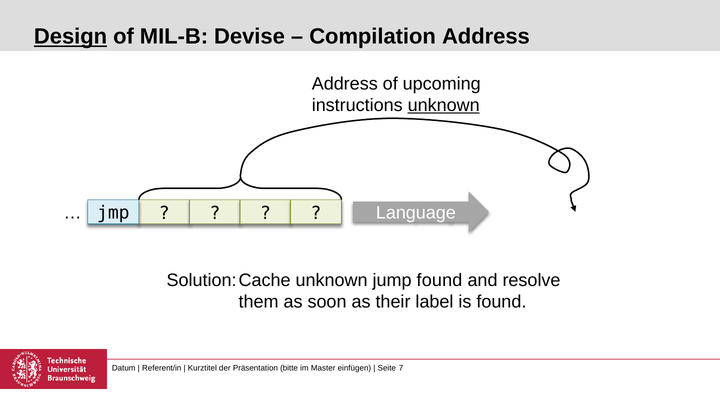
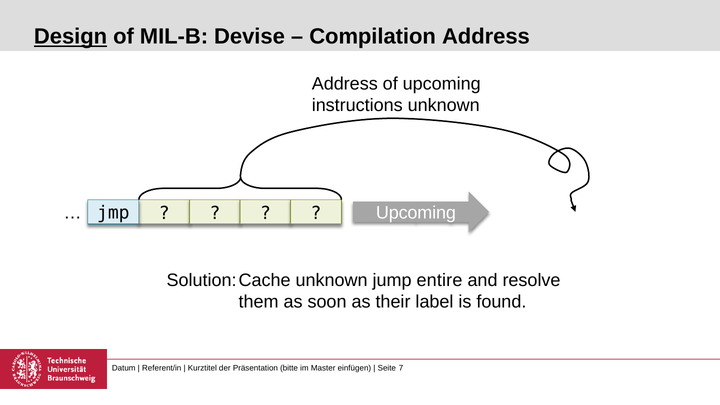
unknown underline: present -> none (444, 105)
jmp Language: Language -> Upcoming (416, 213)
jump found: found -> entire (439, 280)
